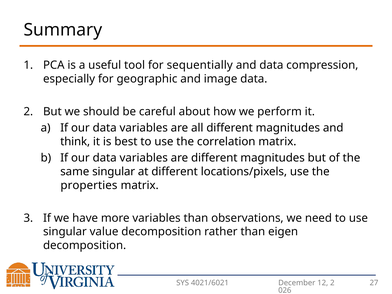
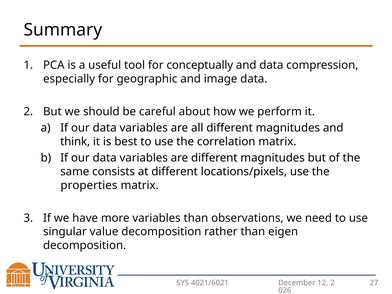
sequentially: sequentially -> conceptually (200, 65)
same singular: singular -> consists (114, 172)
